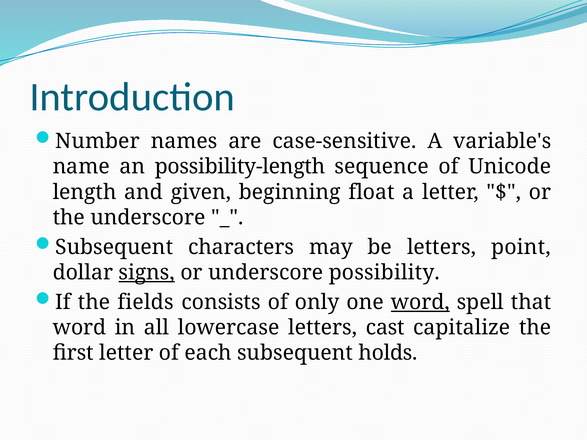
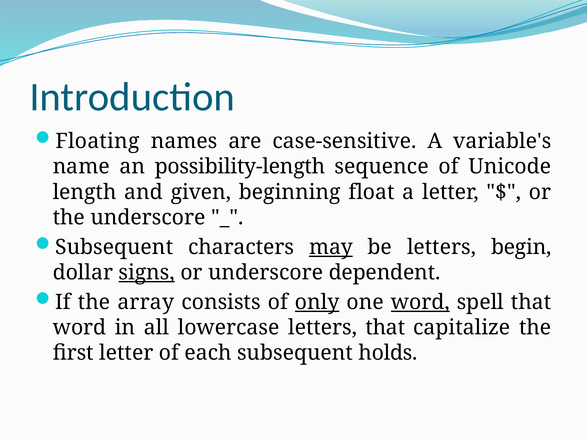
Number: Number -> Floating (97, 141)
may underline: none -> present (331, 247)
point: point -> begin (521, 247)
possibility: possibility -> dependent (385, 273)
fields: fields -> array (146, 302)
only underline: none -> present (317, 302)
letters cast: cast -> that (385, 328)
